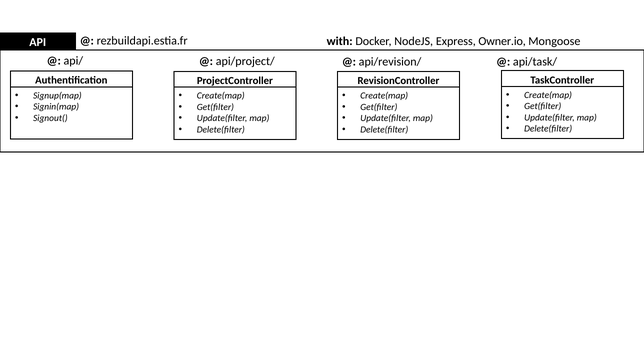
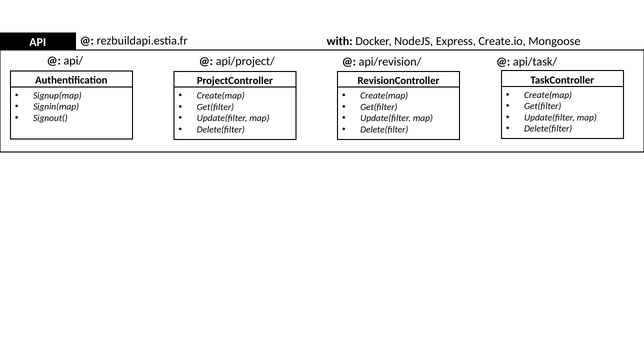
Owner.io: Owner.io -> Create.io (502, 41)
